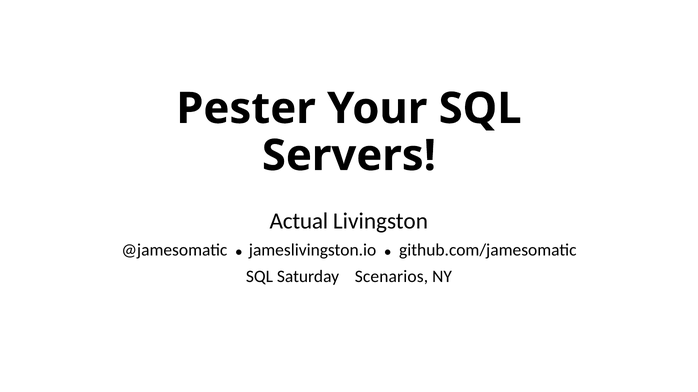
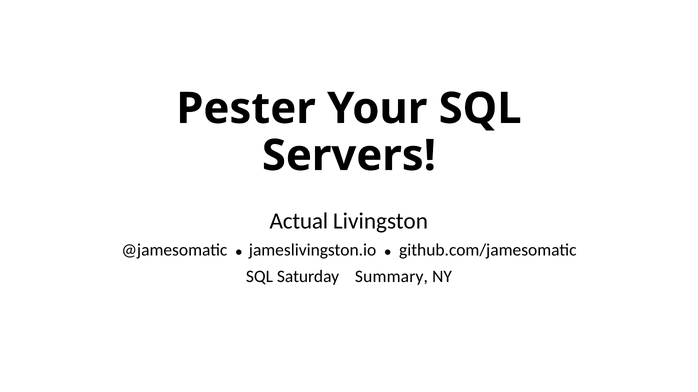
Scenarios: Scenarios -> Summary (391, 277)
